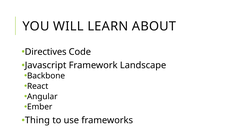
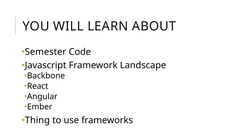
Directives: Directives -> Semester (46, 52)
